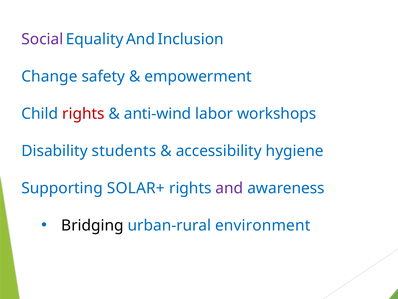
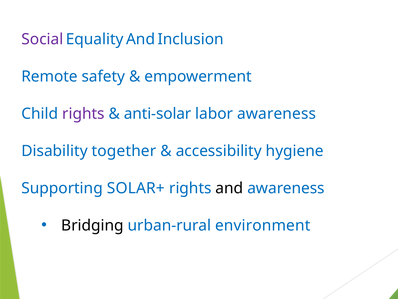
Change: Change -> Remote (50, 76)
rights colour: red -> purple (83, 114)
anti-wind: anti-wind -> anti-solar (158, 114)
labor workshops: workshops -> awareness (277, 114)
students: students -> together (124, 151)
and colour: purple -> black (229, 188)
